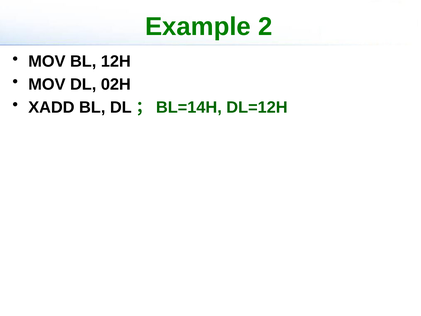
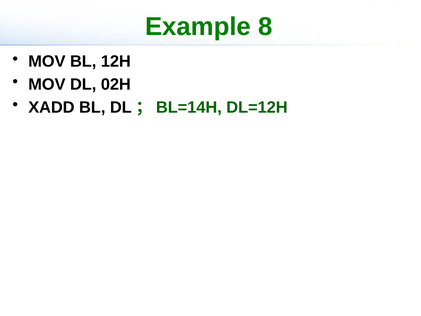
2: 2 -> 8 (265, 27)
